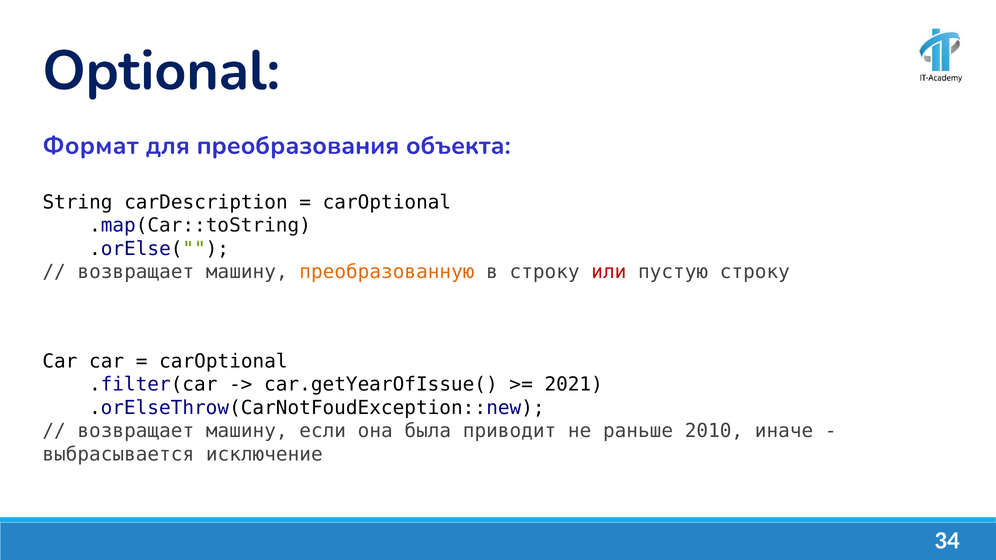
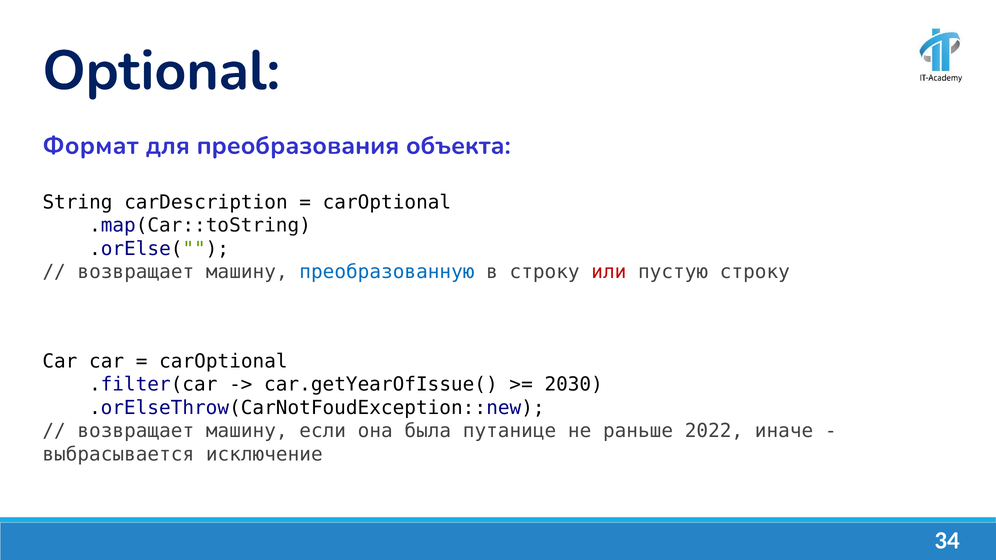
преобразованную colour: orange -> blue (387, 272)
2021: 2021 -> 2030 (574, 385)
приводит: приводит -> путанице (510, 431)
2010: 2010 -> 2022 (714, 431)
